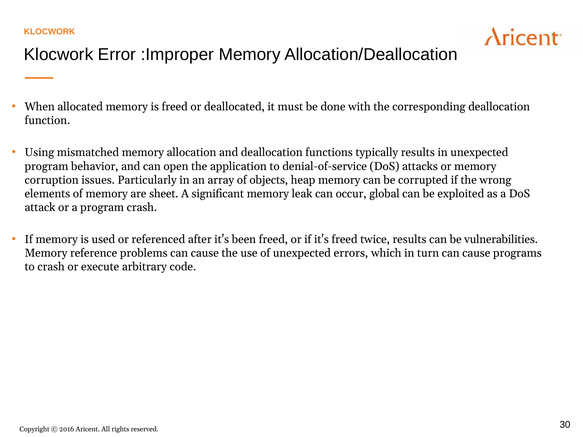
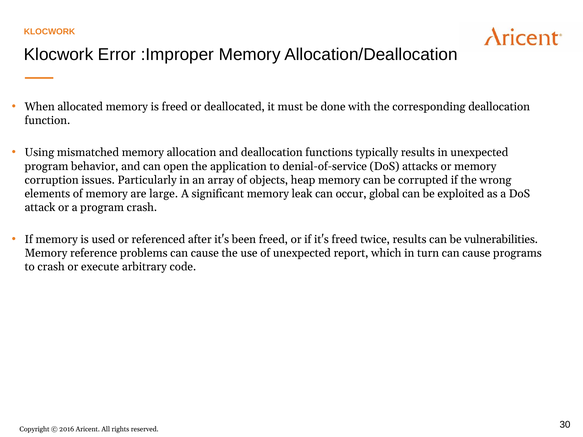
sheet: sheet -> large (164, 194)
errors: errors -> report (351, 253)
